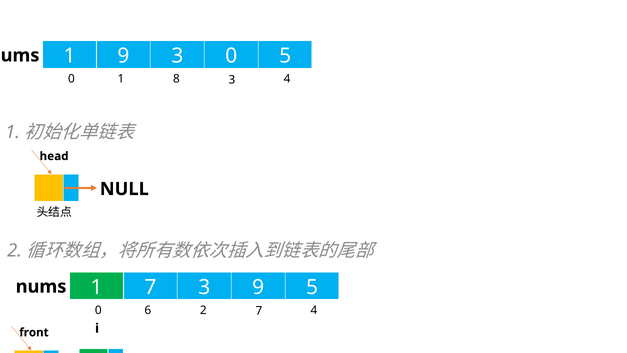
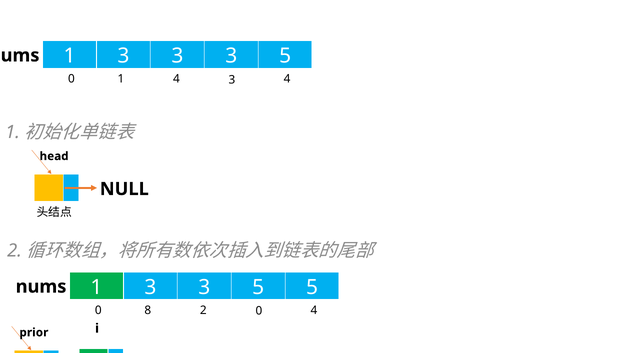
9: 9 -> 3 (123, 56)
0: 0 -> 3 (231, 56)
1 8: 8 -> 4 (176, 79)
7: 7 -> 3 (150, 287)
9: 9 -> 5 (258, 287)
6: 6 -> 8 (148, 310)
2 7: 7 -> 0 (259, 311)
front: front -> prior (34, 332)
